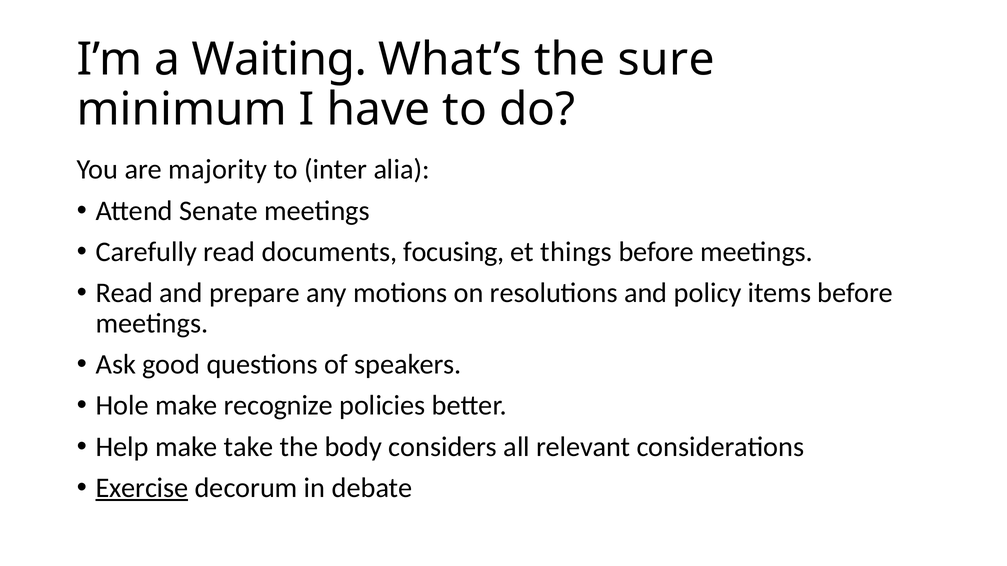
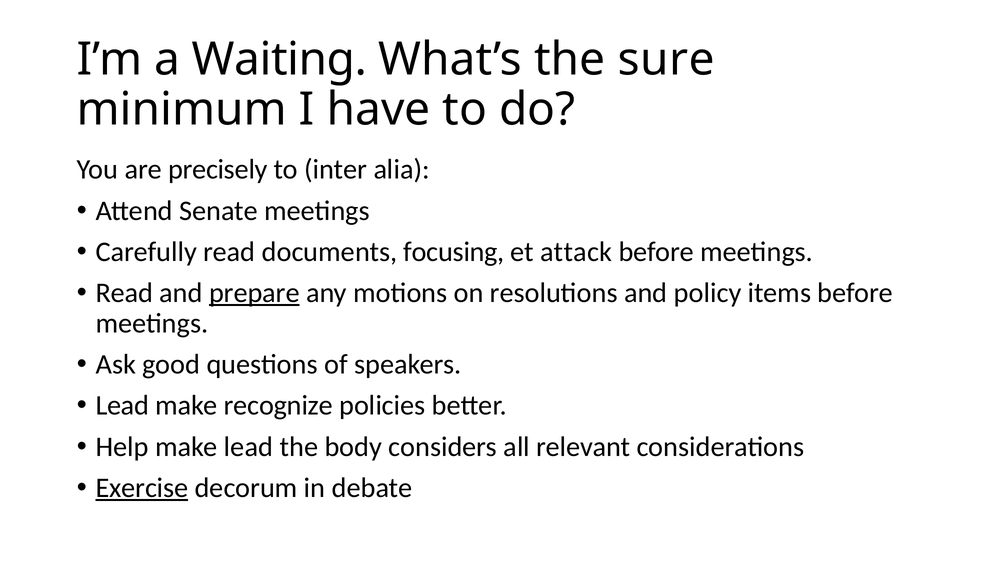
majority: majority -> precisely (218, 170)
things: things -> attack (576, 252)
prepare underline: none -> present (254, 293)
Hole: Hole -> Lead (122, 406)
make take: take -> lead (248, 447)
